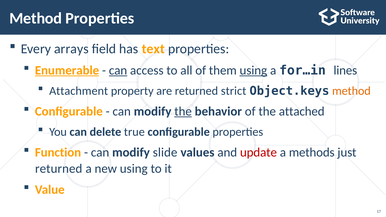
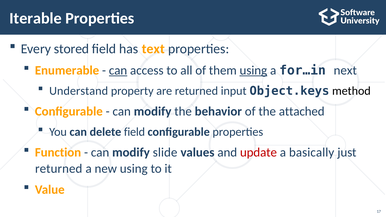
Method: Method -> Iterable (36, 18)
arrays: arrays -> stored (72, 49)
Enumerable underline: present -> none (67, 70)
lines: lines -> next (345, 70)
Attachment: Attachment -> Understand (79, 91)
strict: strict -> input (234, 91)
method colour: orange -> black (351, 91)
the underline: present -> none (183, 112)
delete true: true -> field (134, 132)
methods: methods -> basically (312, 153)
